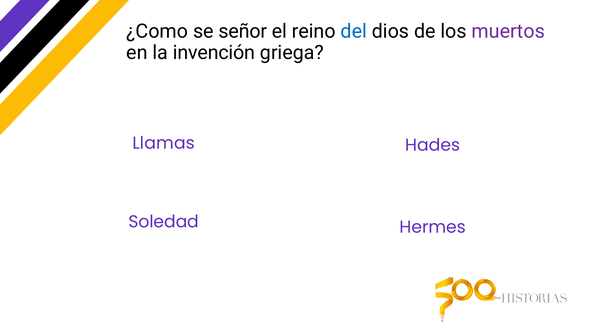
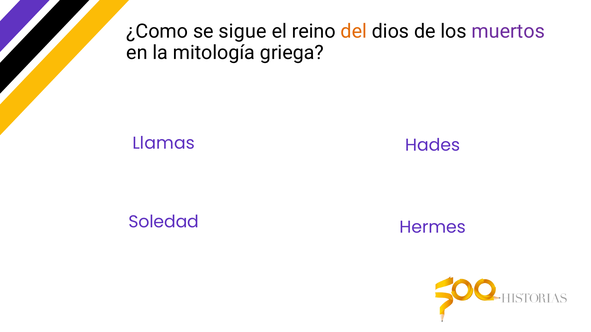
señor: señor -> sigue (243, 31)
del colour: blue -> orange (354, 31)
invención: invención -> mitología (214, 53)
